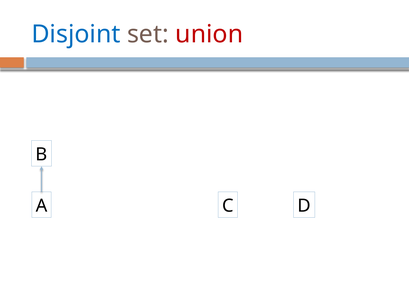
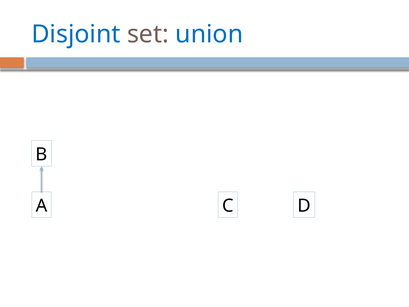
union colour: red -> blue (209, 34)
